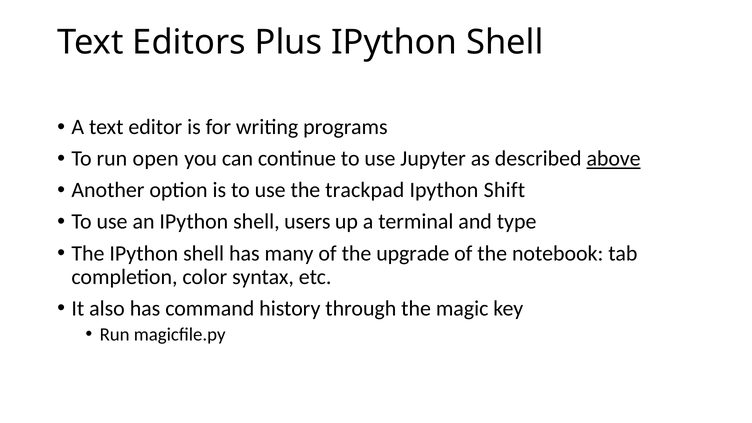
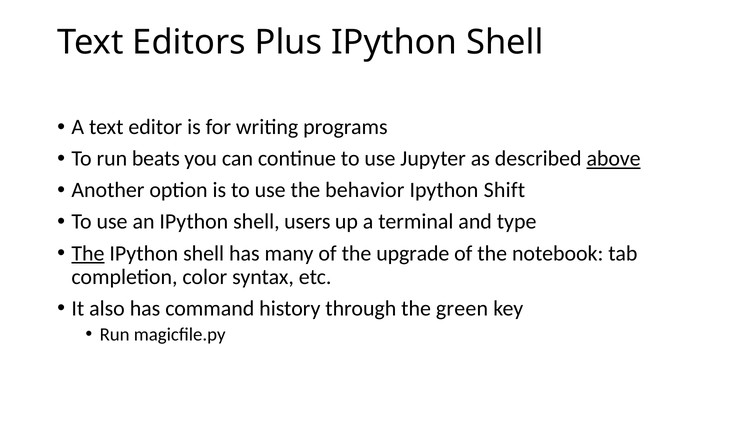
open: open -> beats (156, 159)
trackpad: trackpad -> behavior (365, 190)
The underline: none -> present (88, 253)
magic: magic -> green (462, 308)
